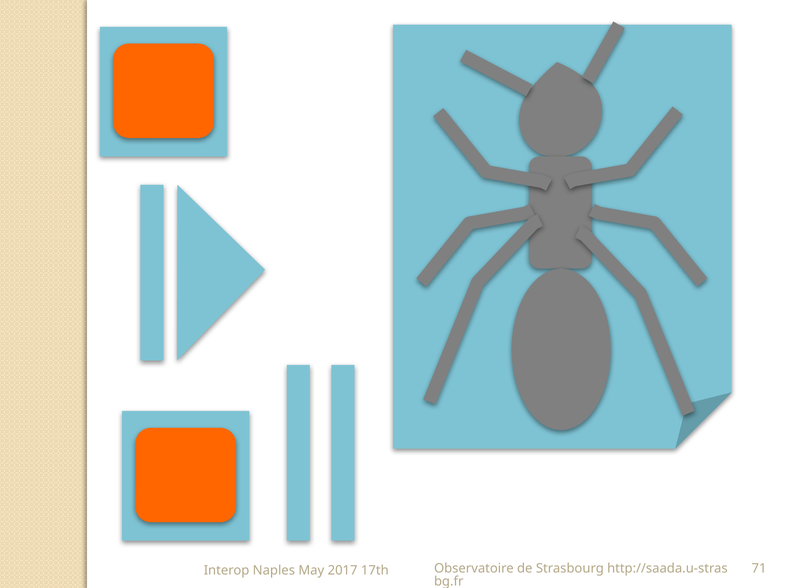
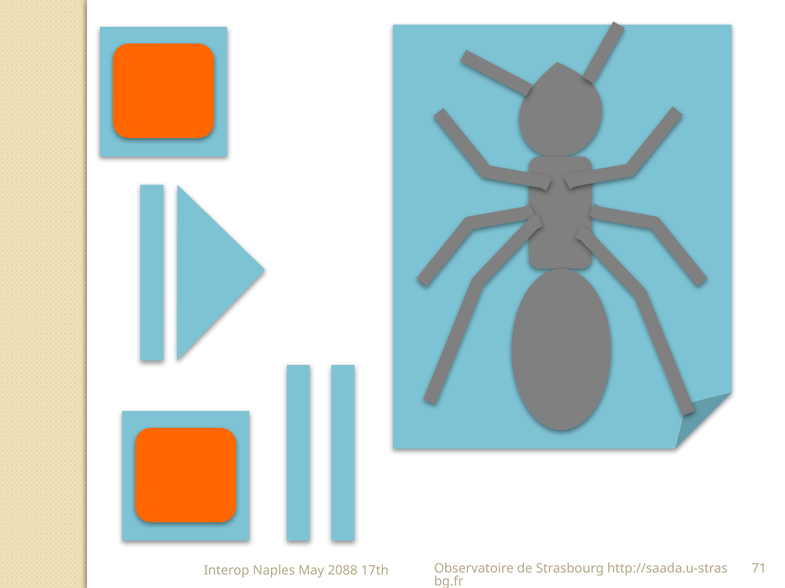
2017: 2017 -> 2088 (343, 571)
